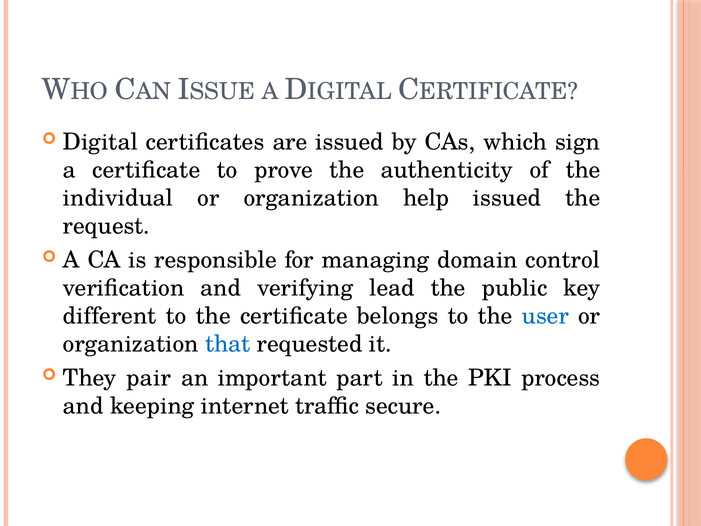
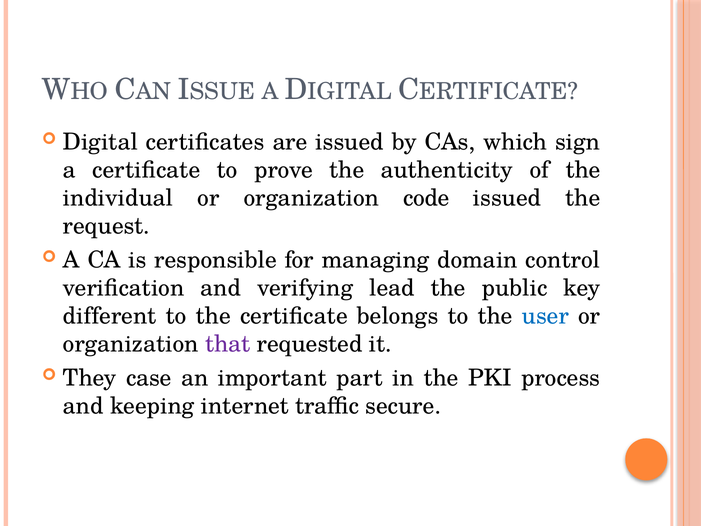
help: help -> code (426, 198)
that colour: blue -> purple (228, 344)
pair: pair -> case (149, 378)
